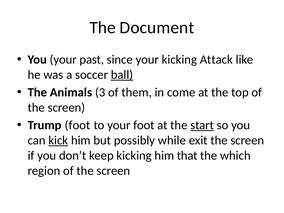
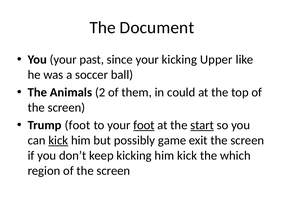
Attack: Attack -> Upper (216, 60)
ball underline: present -> none (122, 75)
3: 3 -> 2 (100, 92)
come: come -> could (181, 92)
foot underline: none -> present (144, 125)
while: while -> game (172, 140)
him that: that -> kick (187, 156)
